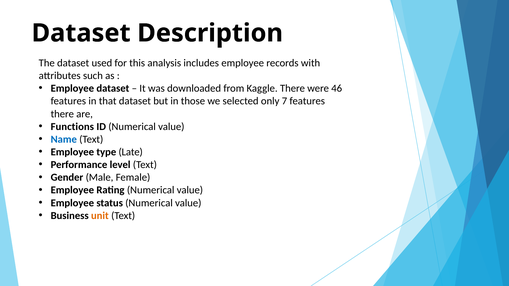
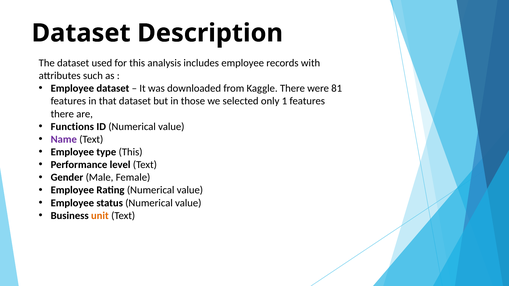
46: 46 -> 81 (337, 89)
7: 7 -> 1 (284, 101)
Name colour: blue -> purple (64, 139)
type Late: Late -> This (131, 152)
